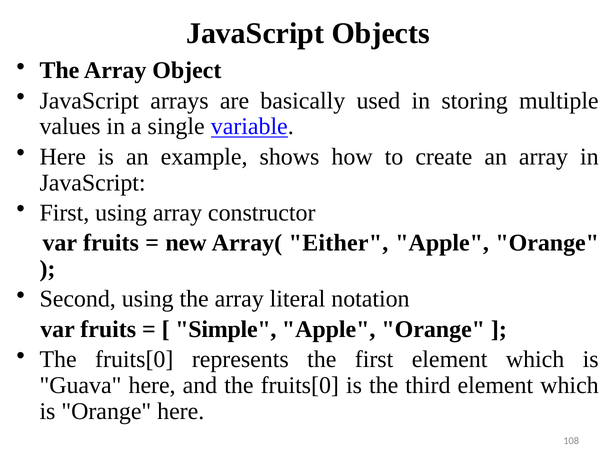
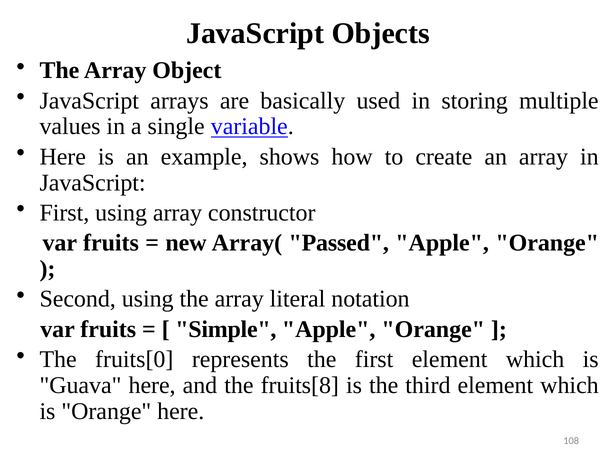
Either: Either -> Passed (339, 243)
and the fruits[0: fruits[0 -> fruits[8 (300, 385)
